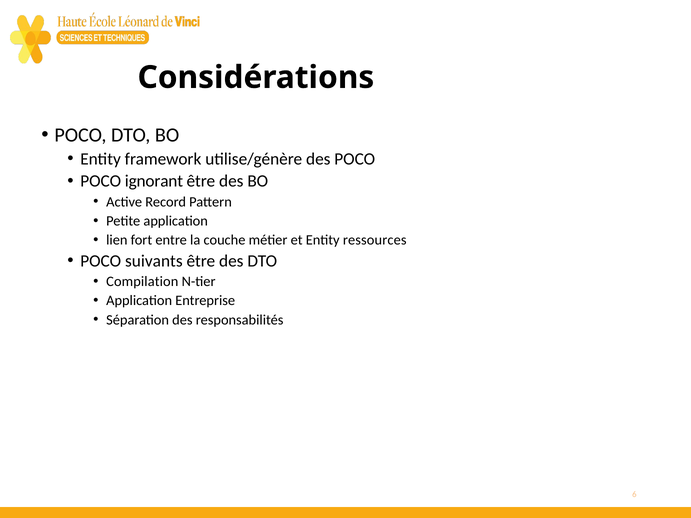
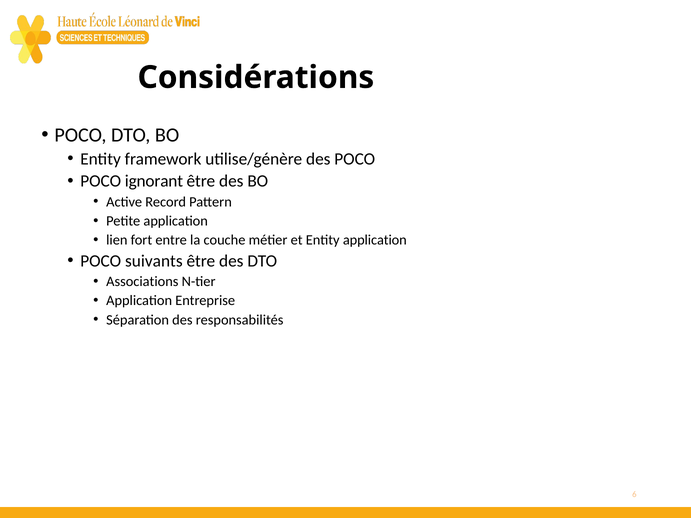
Entity ressources: ressources -> application (375, 240)
Compilation: Compilation -> Associations (142, 282)
